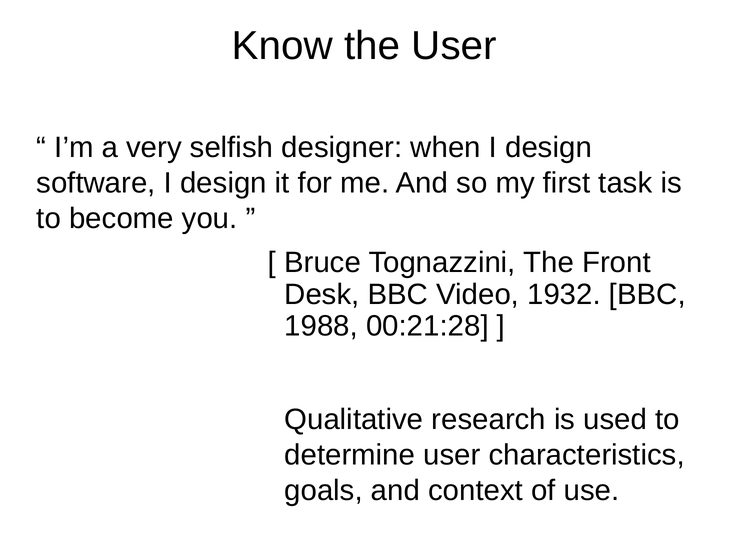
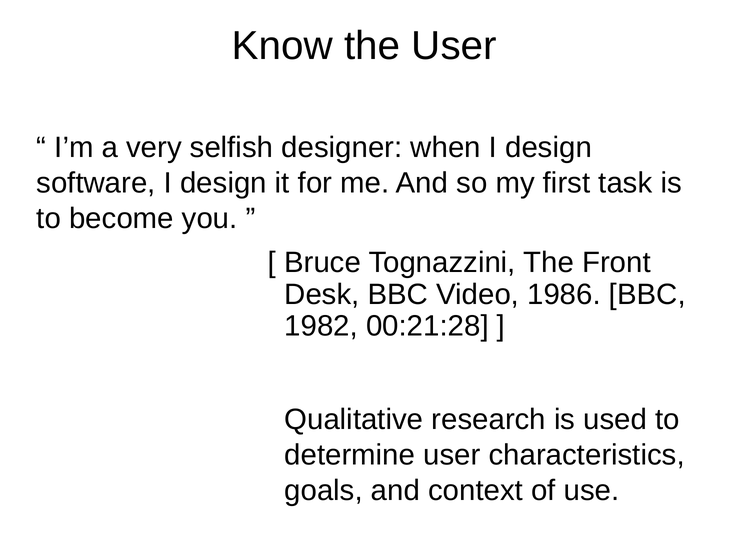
1932: 1932 -> 1986 (564, 294)
1988: 1988 -> 1982 (321, 326)
